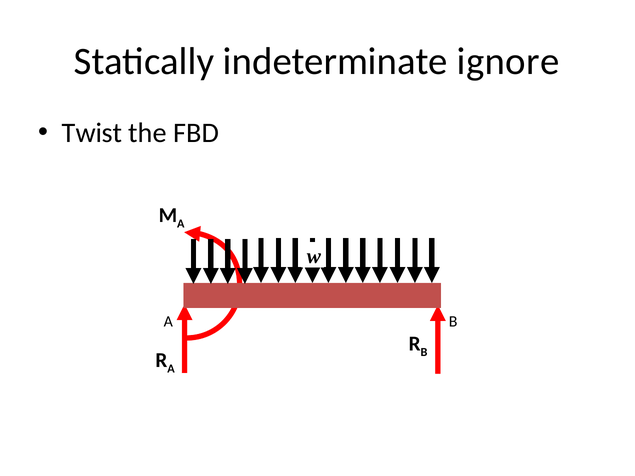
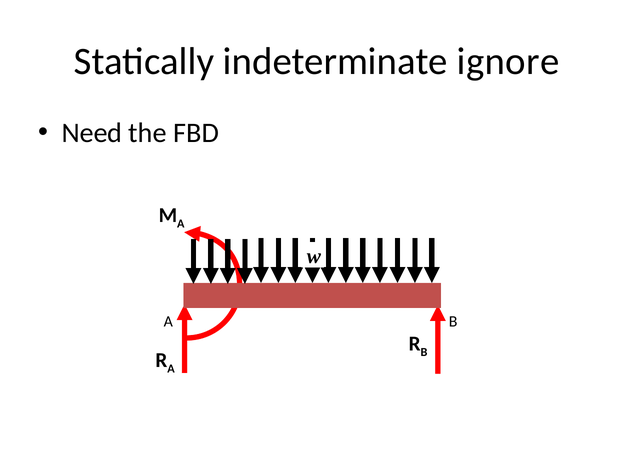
Twist: Twist -> Need (92, 133)
